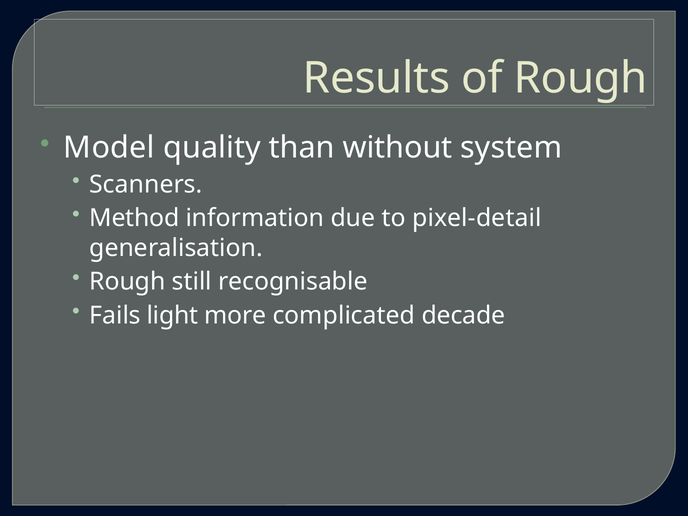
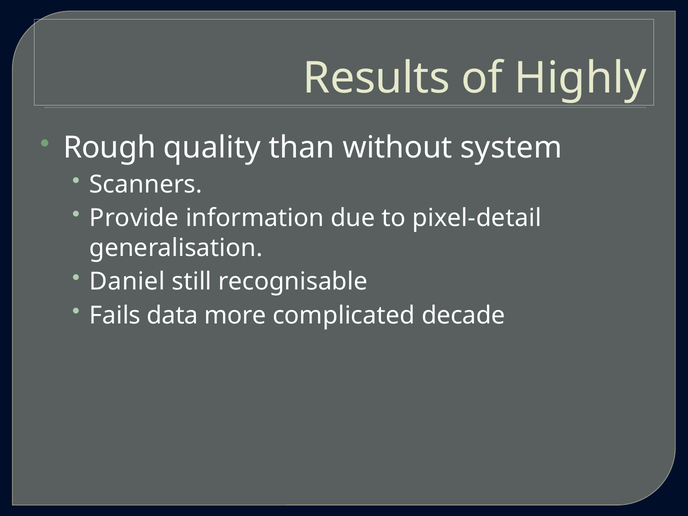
of Rough: Rough -> Highly (580, 78)
Model: Model -> Rough (109, 148)
Method: Method -> Provide (134, 218)
Rough: Rough -> Daniel (127, 282)
light: light -> data (173, 315)
